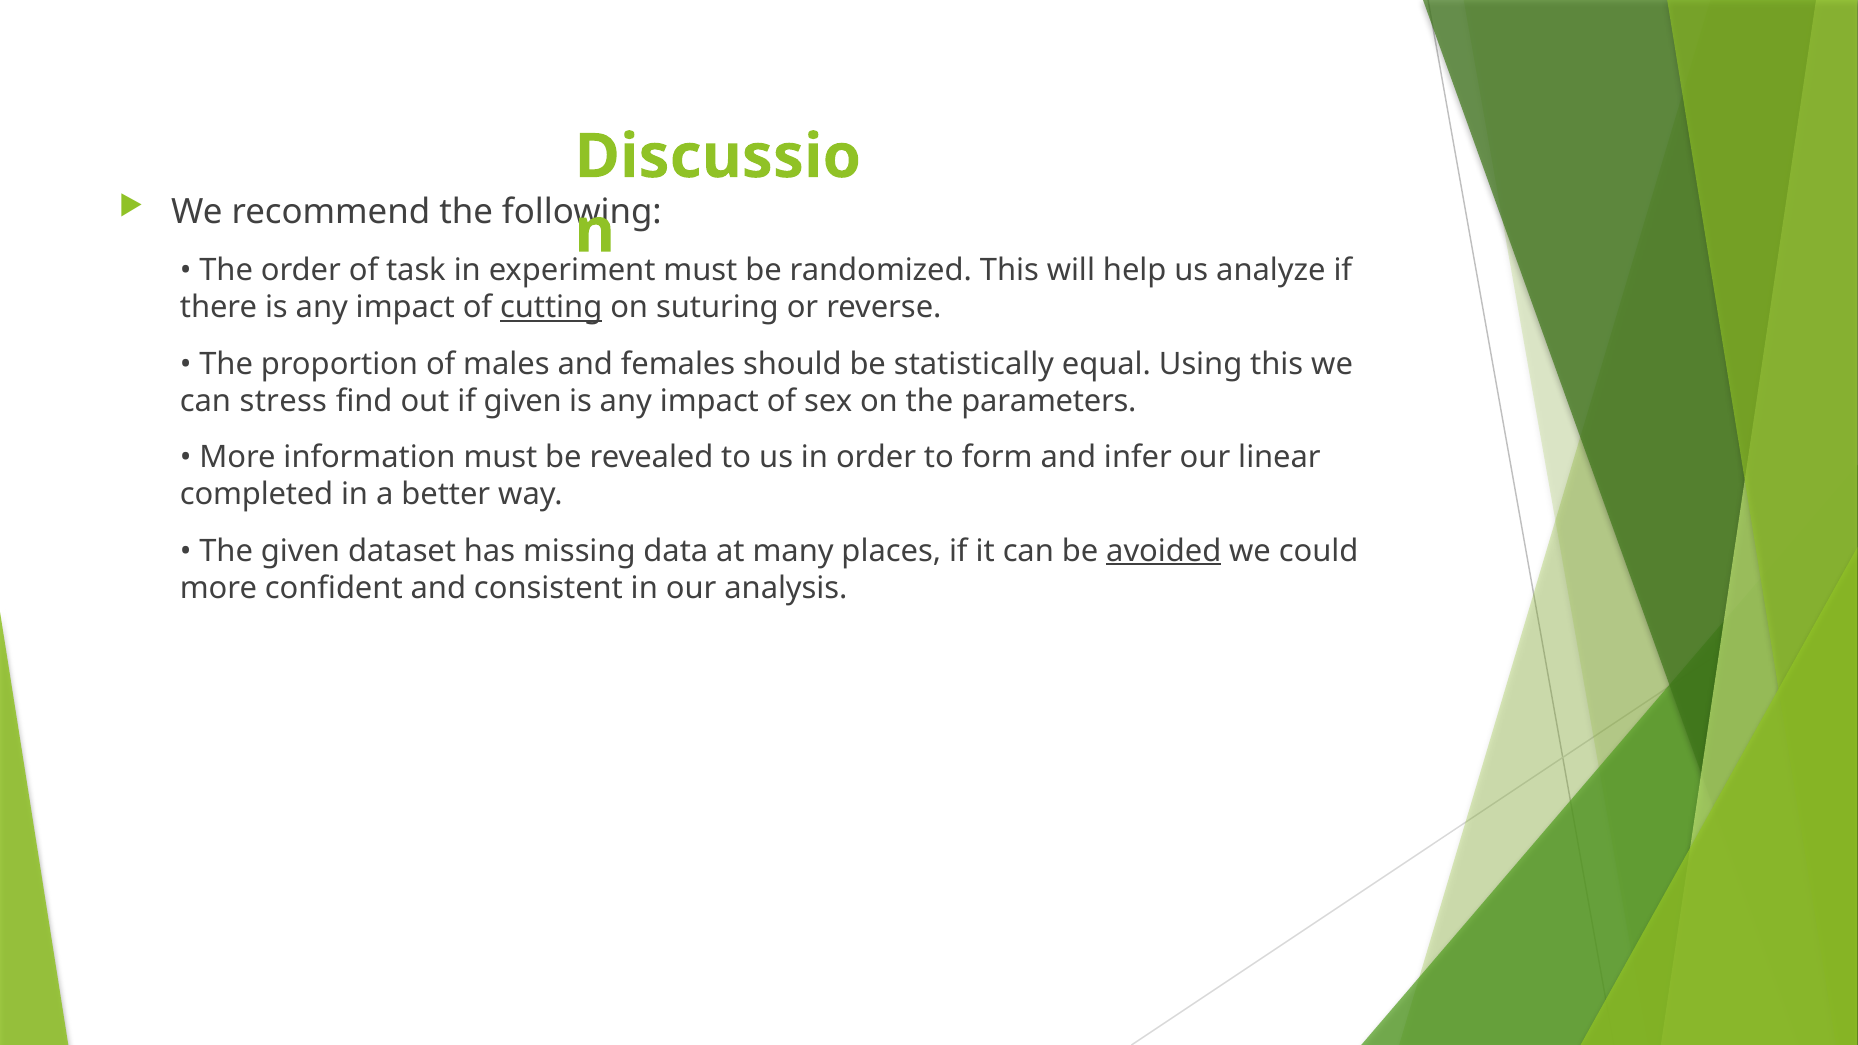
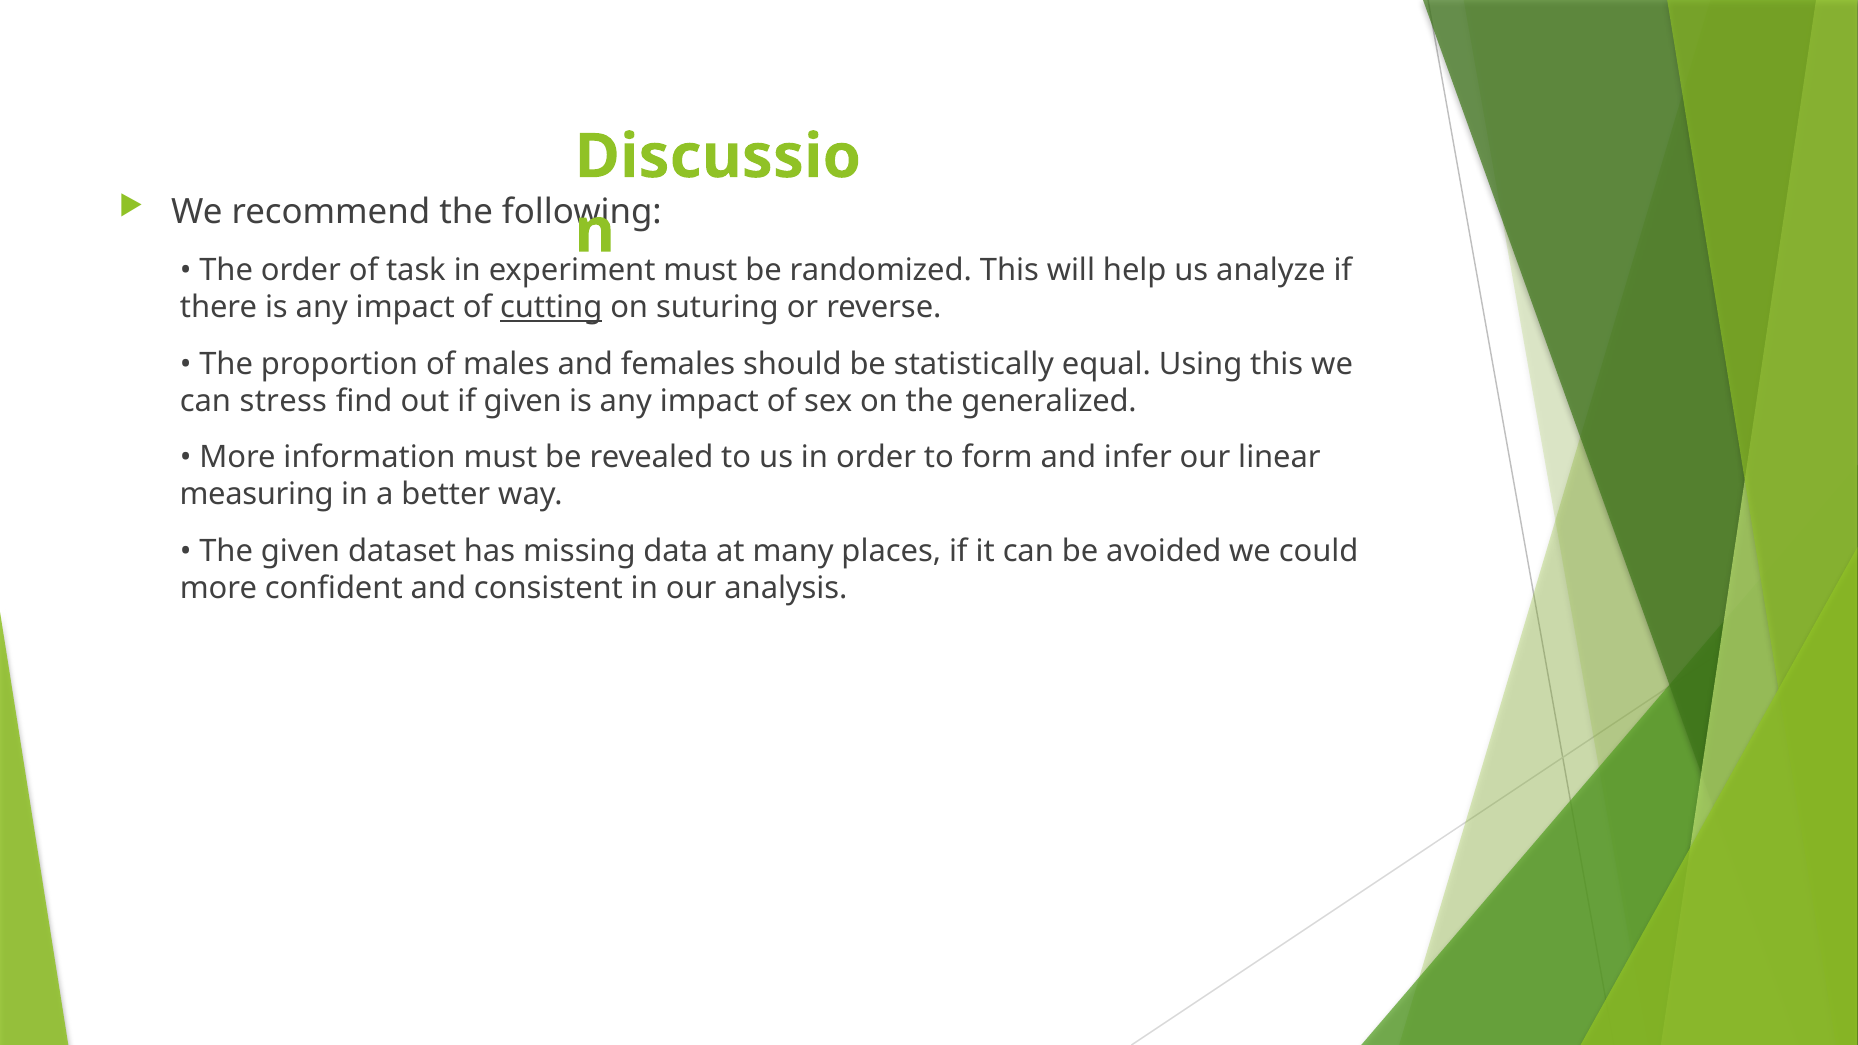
parameters: parameters -> generalized (1049, 401)
completed: completed -> measuring (257, 495)
avoided underline: present -> none (1164, 551)
